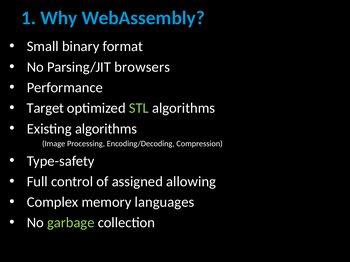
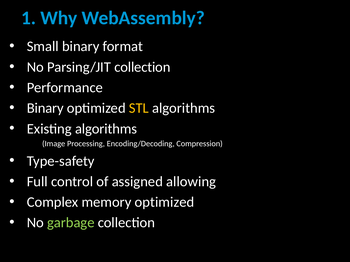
Parsing/JIT browsers: browsers -> collection (142, 67)
Target: Target -> Binary (45, 108)
STL colour: light green -> yellow (139, 108)
languages: languages -> optimized (165, 202)
